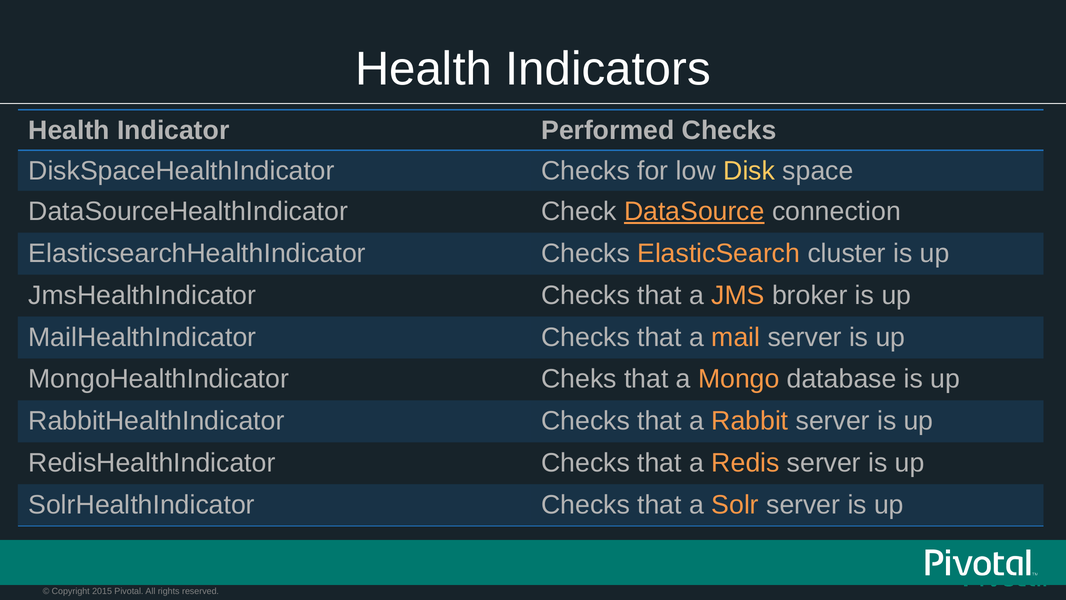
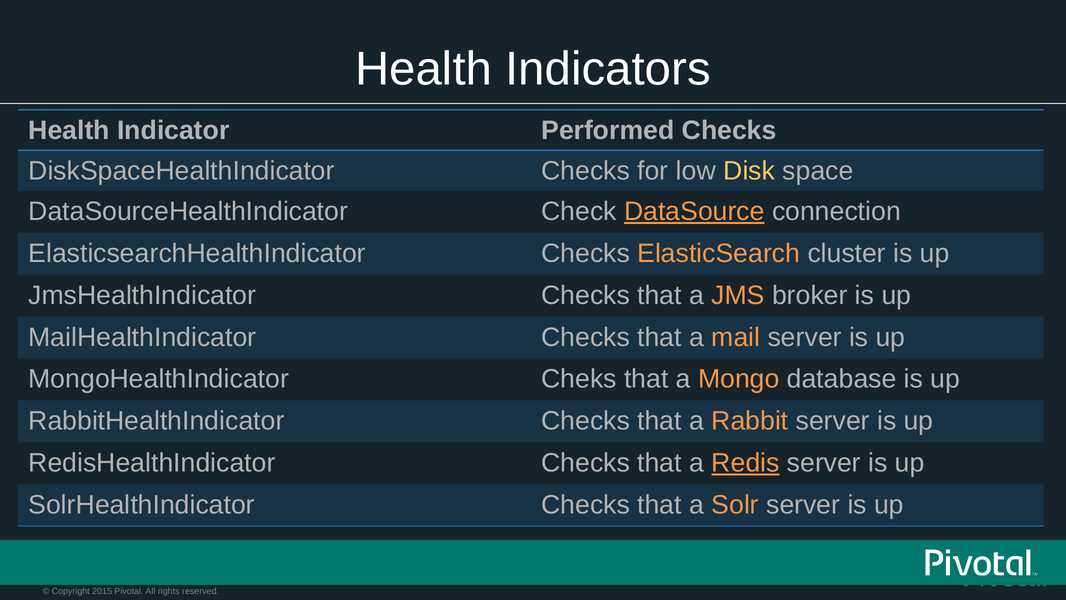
Redis underline: none -> present (746, 463)
